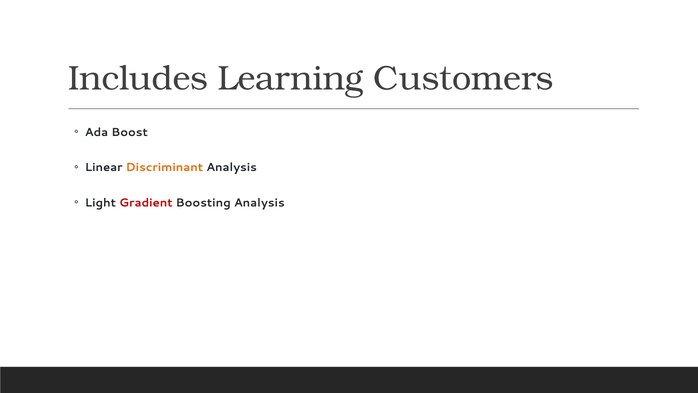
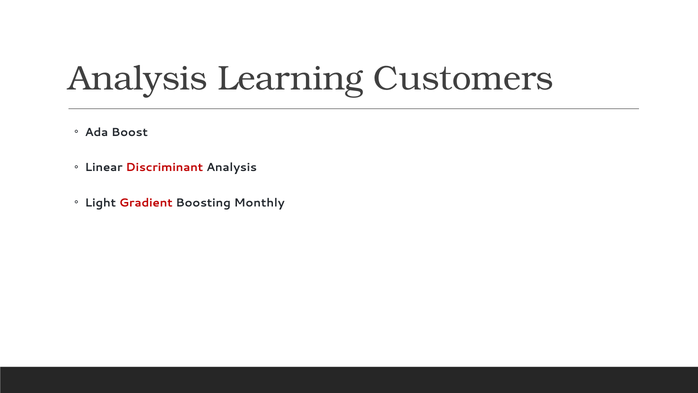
Includes: Includes -> Analysis (138, 78)
Discriminant colour: orange -> red (164, 167)
Boosting Analysis: Analysis -> Monthly (259, 203)
